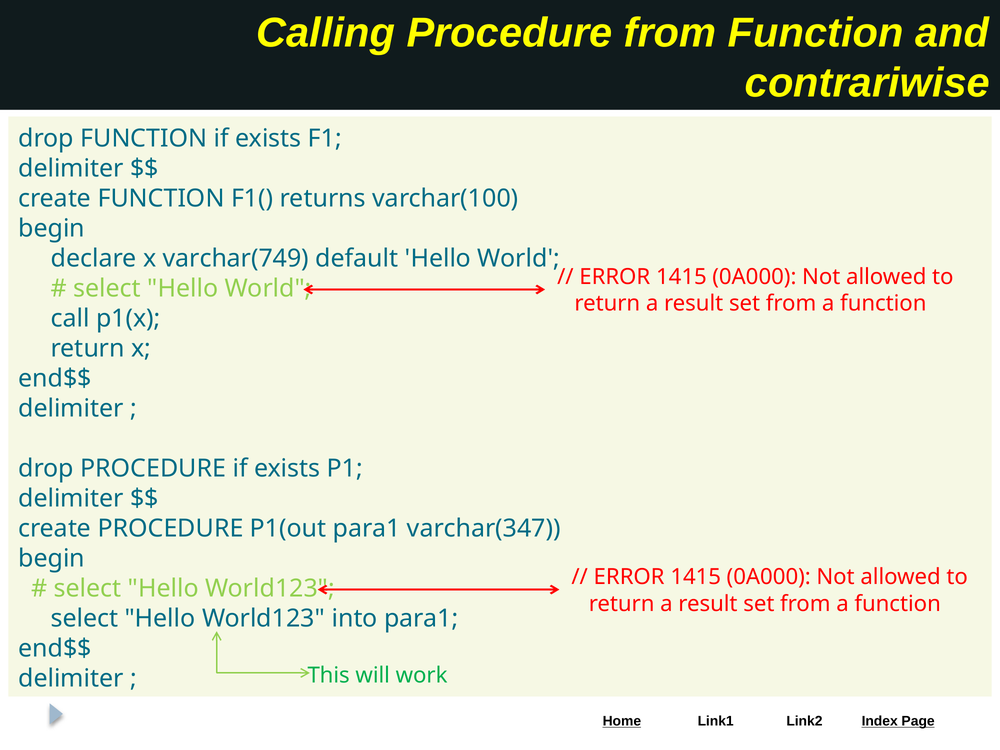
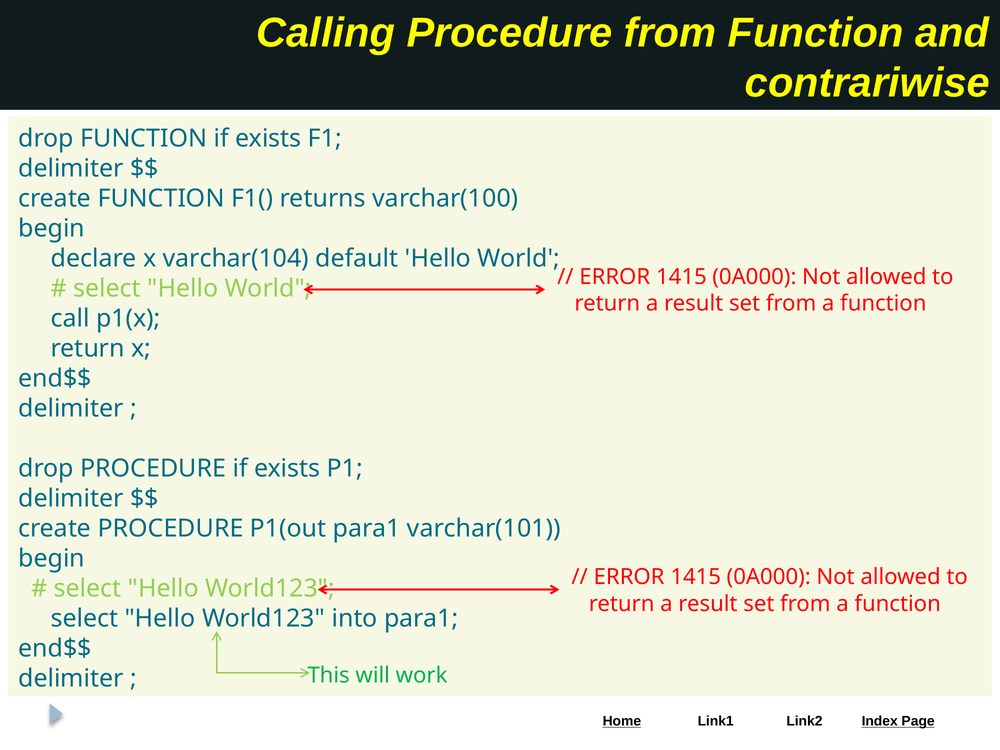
varchar(749: varchar(749 -> varchar(104 (236, 258)
varchar(347: varchar(347 -> varchar(101 (484, 528)
